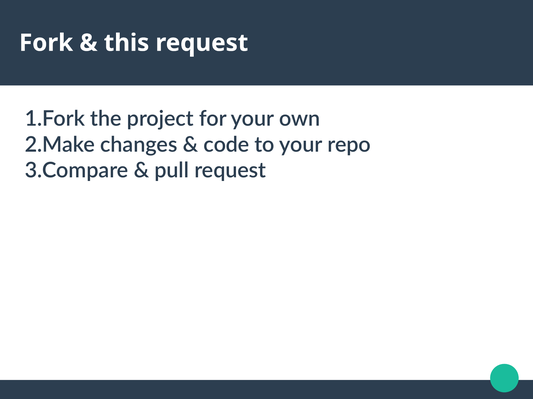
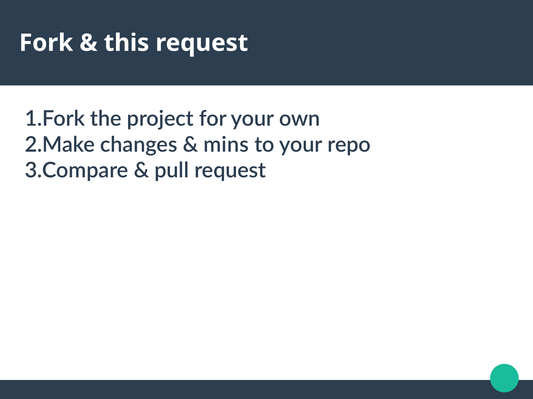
code: code -> mins (226, 145)
